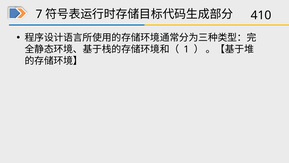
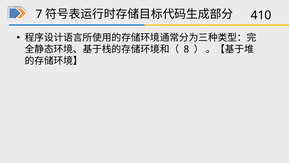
1: 1 -> 8 (186, 49)
